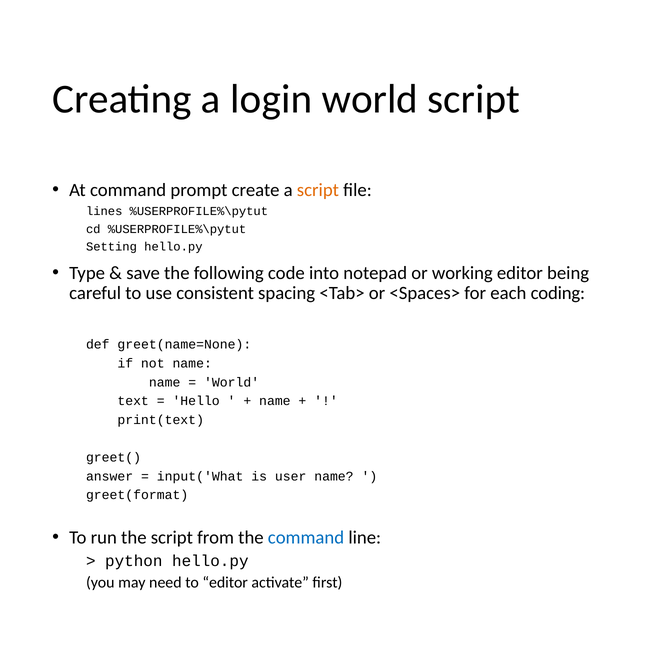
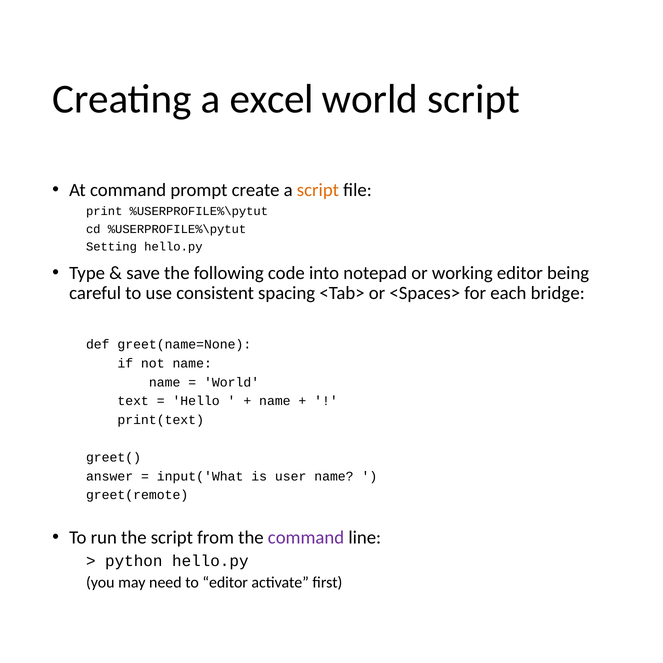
login: login -> excel (272, 99)
lines: lines -> print (104, 211)
coding: coding -> bridge (558, 293)
greet(format: greet(format -> greet(remote (137, 495)
command colour: blue -> purple (306, 537)
